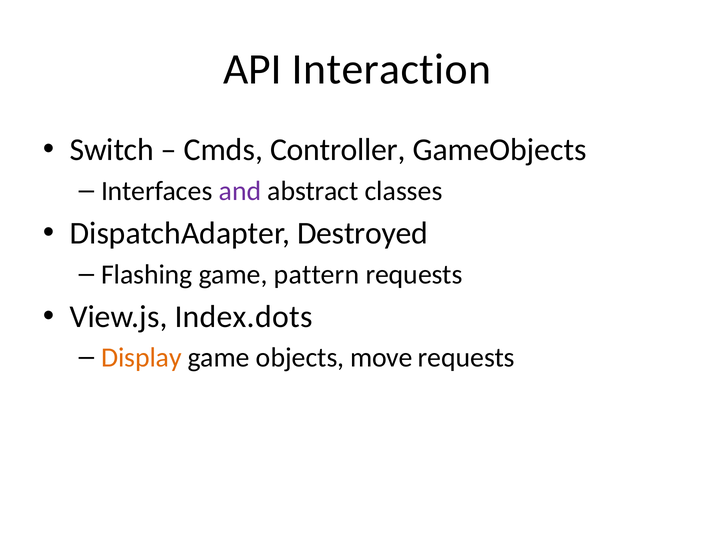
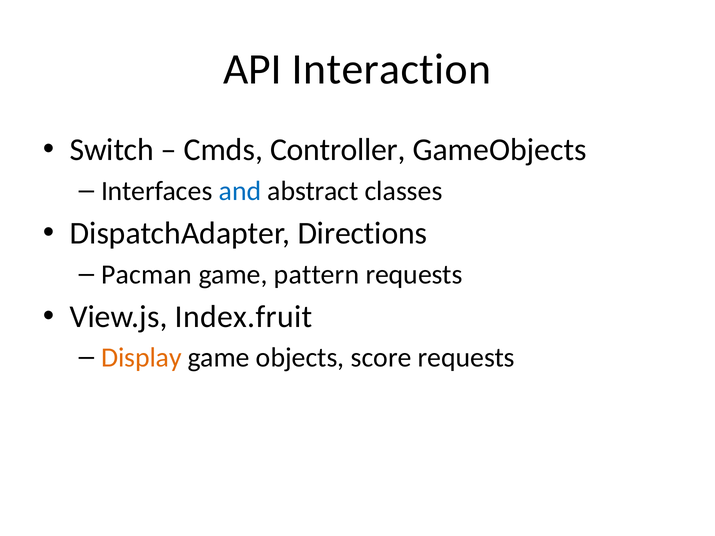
and colour: purple -> blue (240, 191)
Destroyed: Destroyed -> Directions (362, 233)
Flashing: Flashing -> Pacman (147, 275)
Index.dots: Index.dots -> Index.fruit (244, 317)
move: move -> score (381, 358)
